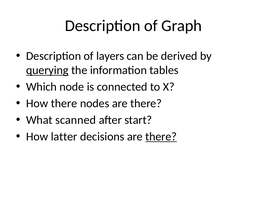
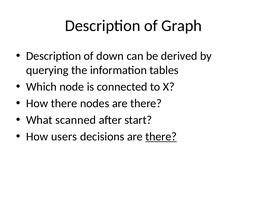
layers: layers -> down (110, 56)
querying underline: present -> none (47, 70)
latter: latter -> users (64, 137)
